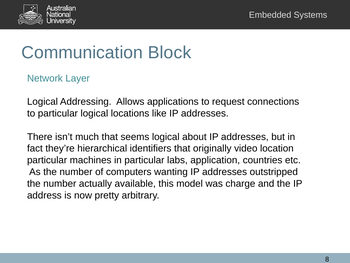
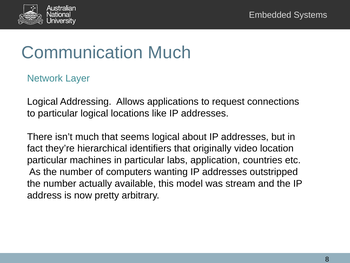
Communication Block: Block -> Much (170, 52)
charge: charge -> stream (240, 183)
